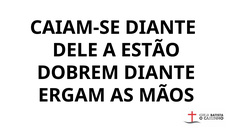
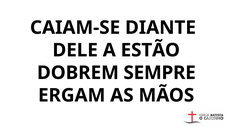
DOBREM DIANTE: DIANTE -> SEMPRE (160, 73)
